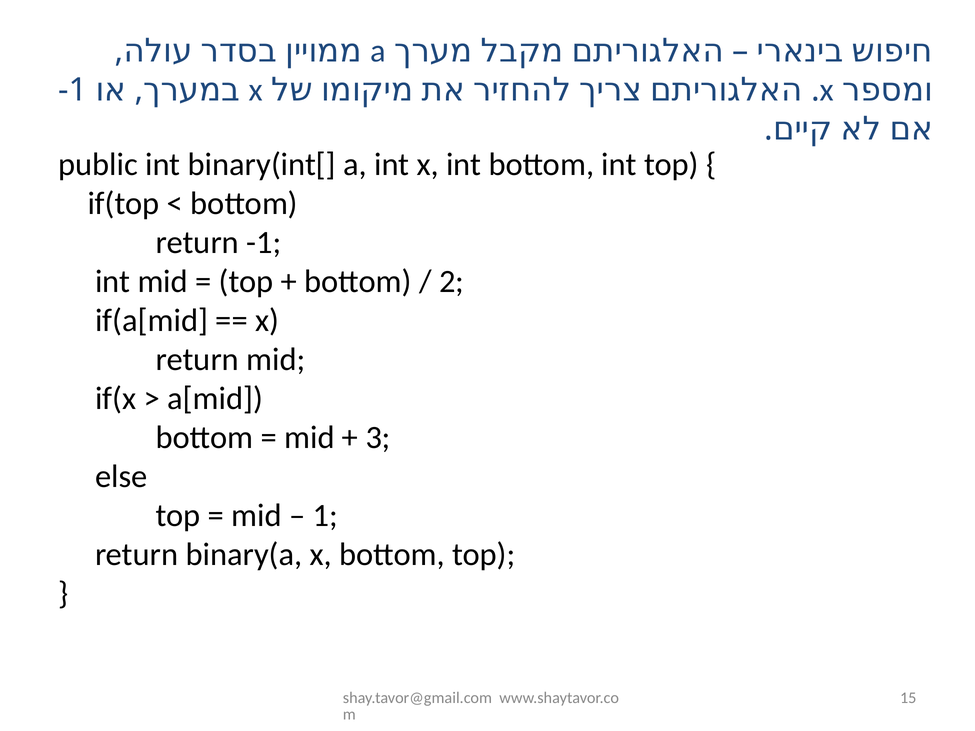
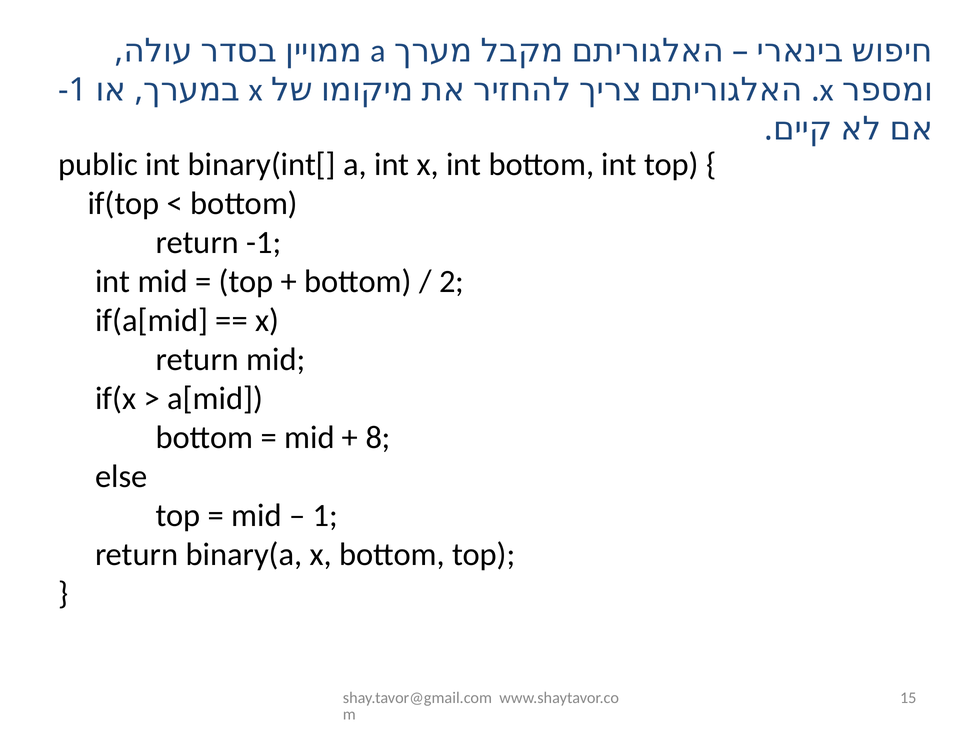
3: 3 -> 8 (378, 438)
